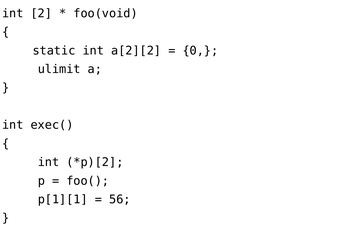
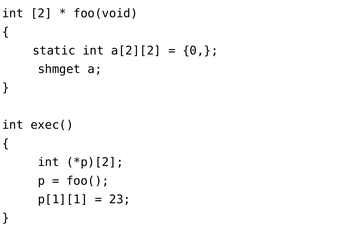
ulimit: ulimit -> shmget (59, 69)
56: 56 -> 23 (120, 199)
